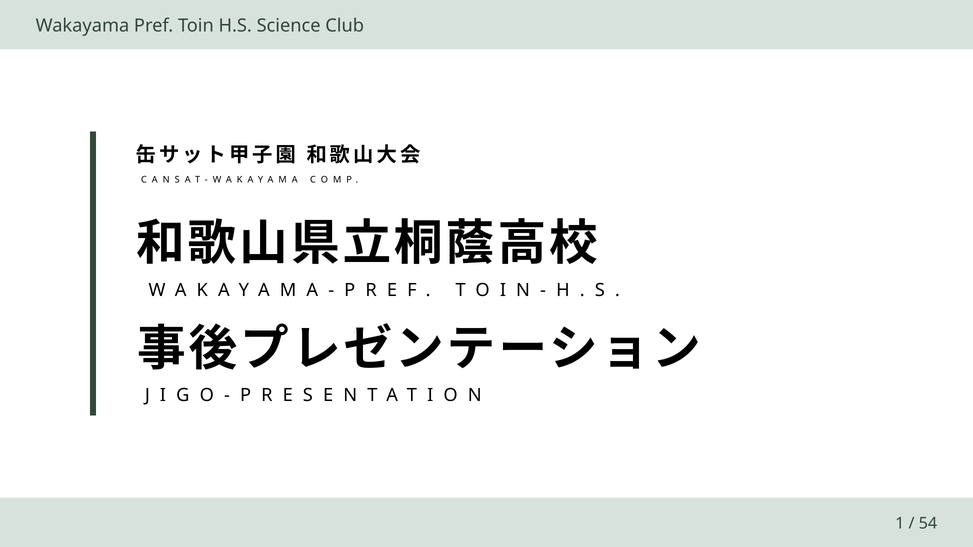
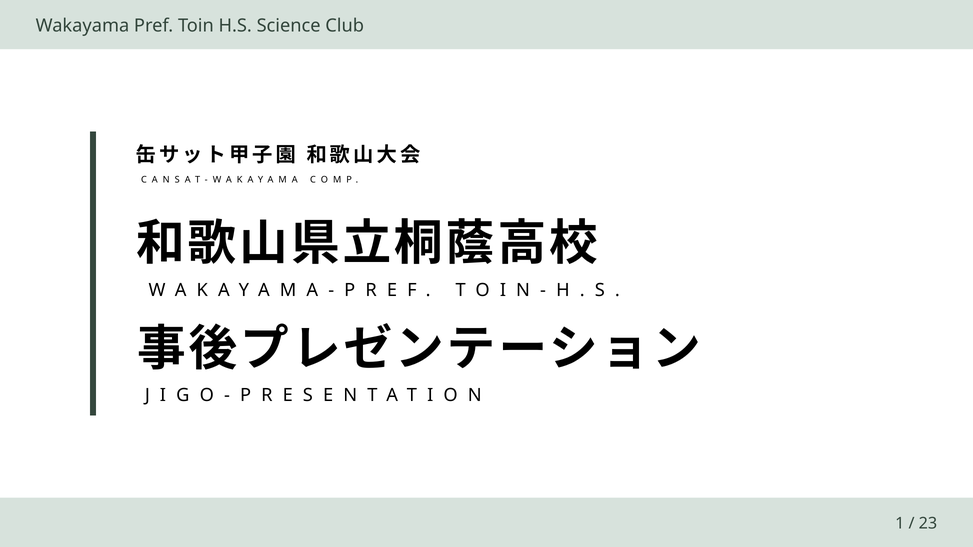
54: 54 -> 23 (928, 524)
